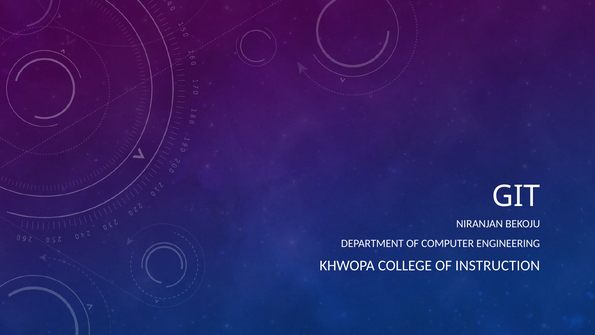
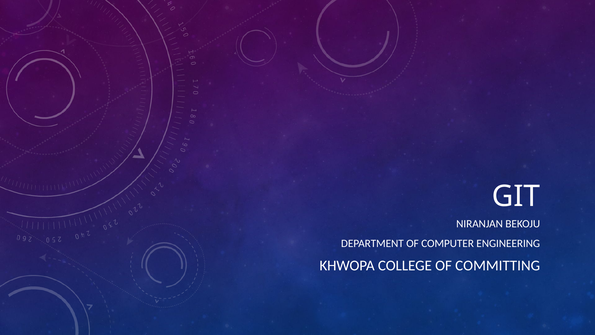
INSTRUCTION: INSTRUCTION -> COMMITTING (498, 265)
